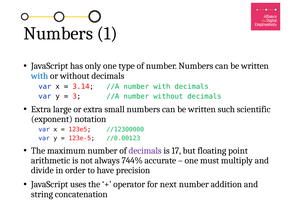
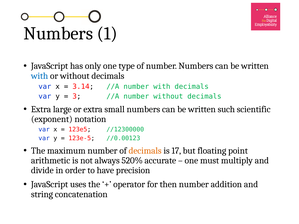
decimals colour: purple -> orange (145, 151)
744%: 744% -> 520% (132, 161)
next: next -> then (168, 185)
